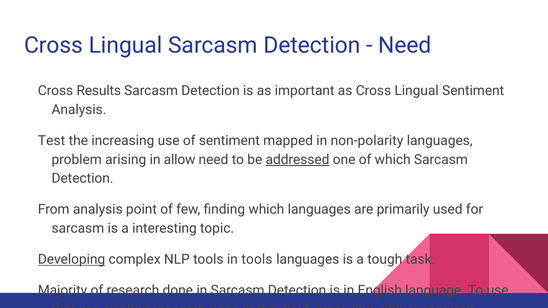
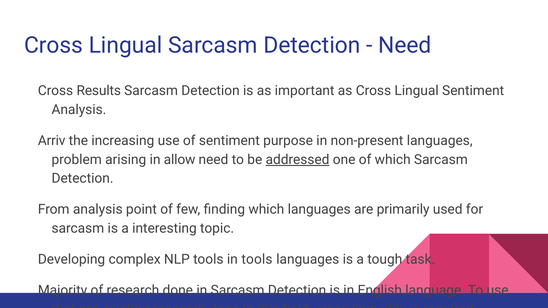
Test: Test -> Arriv (52, 141)
mapped: mapped -> purpose (288, 141)
non-polarity: non-polarity -> non-present (367, 141)
Developing underline: present -> none (72, 260)
